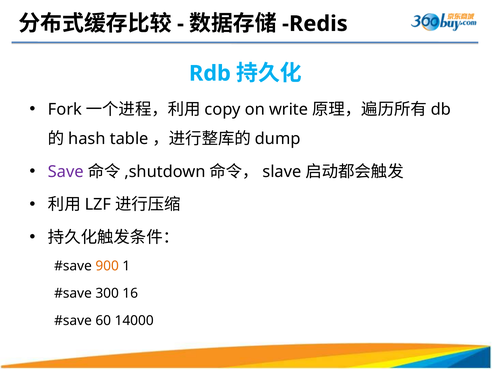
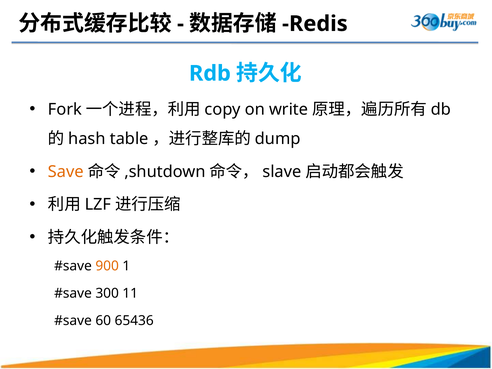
Save colour: purple -> orange (66, 172)
16: 16 -> 11 (130, 293)
14000: 14000 -> 65436 (134, 321)
